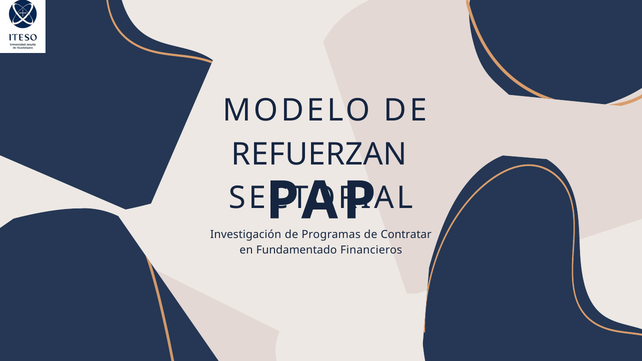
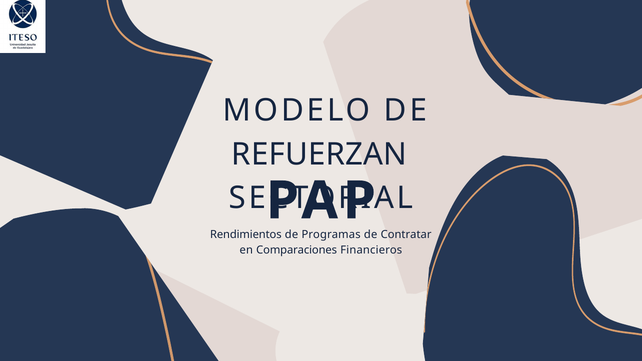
Investigación: Investigación -> Rendimientos (246, 234)
Fundamentado: Fundamentado -> Comparaciones (297, 250)
